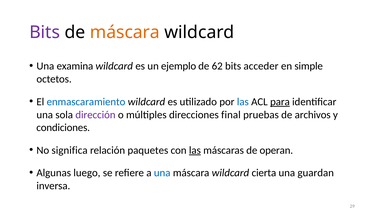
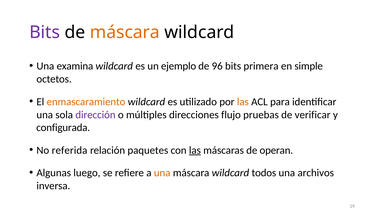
62: 62 -> 96 (217, 66)
acceder: acceder -> primera (261, 66)
enmascaramiento colour: blue -> orange (86, 102)
las colour: blue -> orange (243, 102)
para underline: present -> none (280, 102)
final: final -> flujo (231, 115)
archivos: archivos -> verificar (313, 115)
condiciones: condiciones -> configurada (63, 128)
significa: significa -> referida (70, 150)
una colour: blue -> orange (162, 173)
cierta: cierta -> todos (264, 173)
guardan: guardan -> archivos (316, 173)
